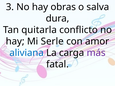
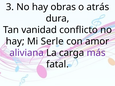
salva: salva -> atrás (98, 7)
quitarla: quitarla -> vanidad (39, 30)
aliviana colour: blue -> purple (27, 53)
